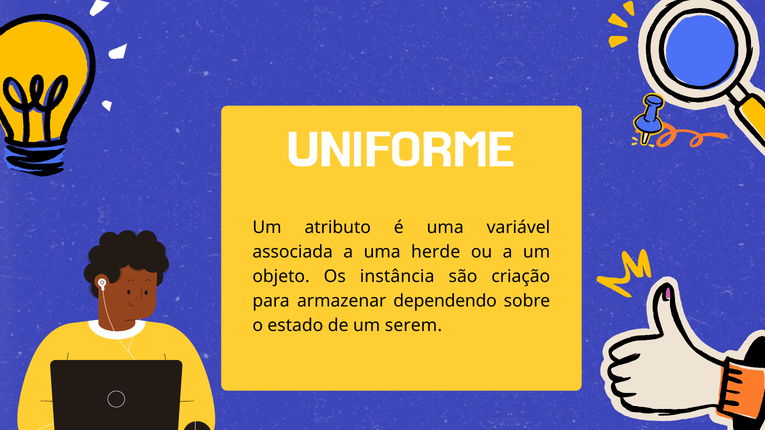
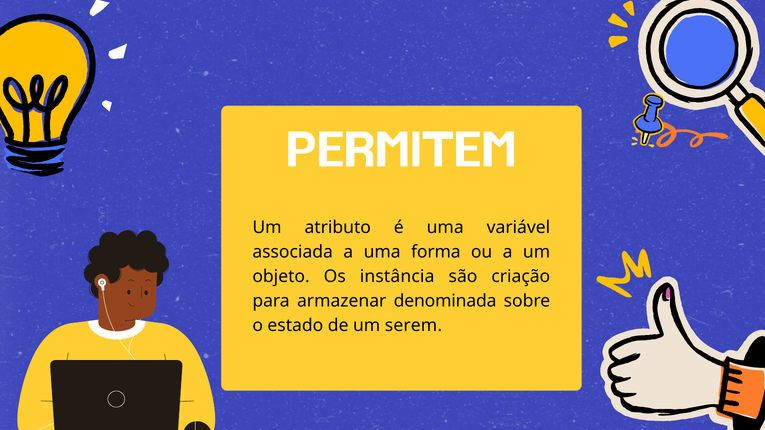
UNIFORME: UNIFORME -> PERMITEM (401, 149)
herde: herde -> forma (436, 252)
dependendo: dependendo -> denominada (445, 301)
